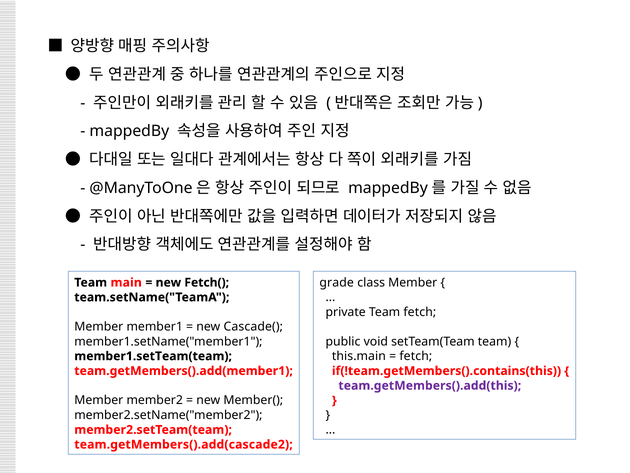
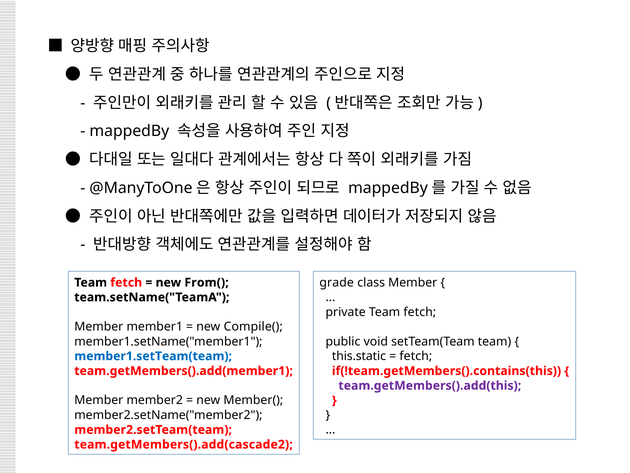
main: main -> fetch (126, 282)
Fetch(: Fetch( -> From( (207, 282)
Cascade(: Cascade( -> Compile( (253, 326)
this.main: this.main -> this.static (359, 356)
member1.setTeam(team colour: black -> blue (153, 356)
